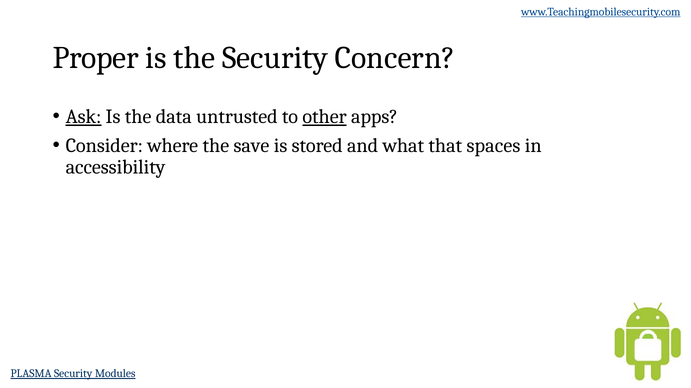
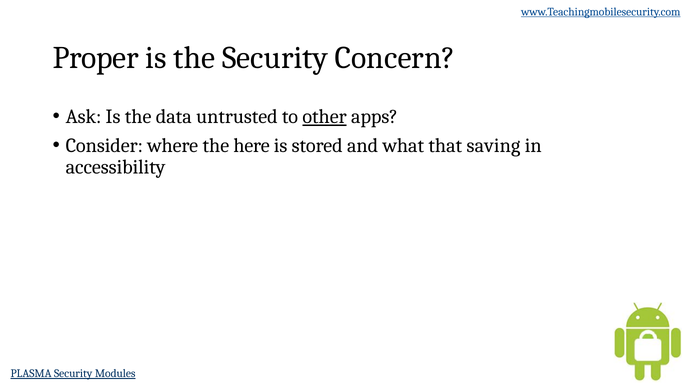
Ask underline: present -> none (84, 117)
save: save -> here (252, 146)
spaces: spaces -> saving (493, 146)
